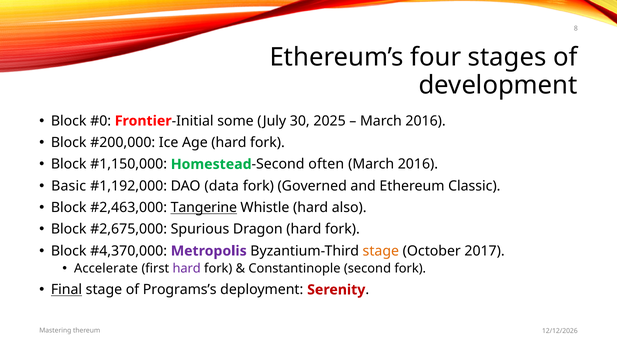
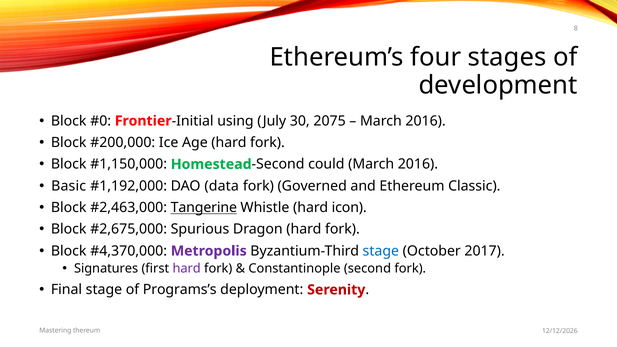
some: some -> using (235, 121)
2025: 2025 -> 2075 (330, 121)
often: often -> could (326, 164)
also: also -> icon (349, 208)
stage colour: orange -> blue (381, 251)
Accelerate: Accelerate -> Signatures (106, 269)
Final underline: present -> none (66, 290)
